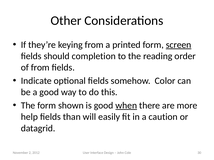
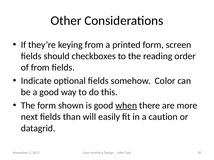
screen underline: present -> none (179, 45)
completion: completion -> checkboxes (94, 56)
help: help -> next (29, 117)
